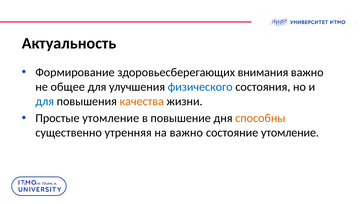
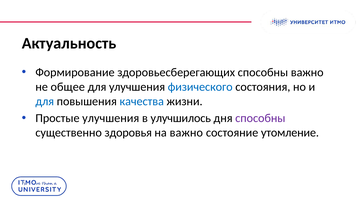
здоровьесберегающих внимания: внимания -> способны (263, 72)
качества colour: orange -> blue (142, 101)
Простые утомление: утомление -> улучшения (111, 118)
повышение: повышение -> улучшилось (181, 118)
способны colour: orange -> purple (260, 118)
утренняя: утренняя -> здоровья (128, 133)
